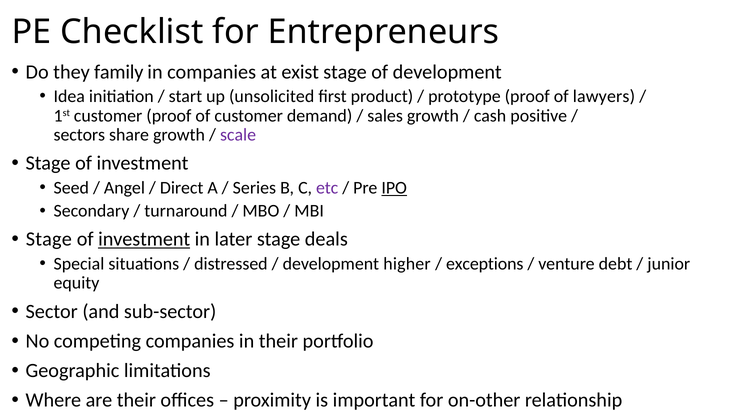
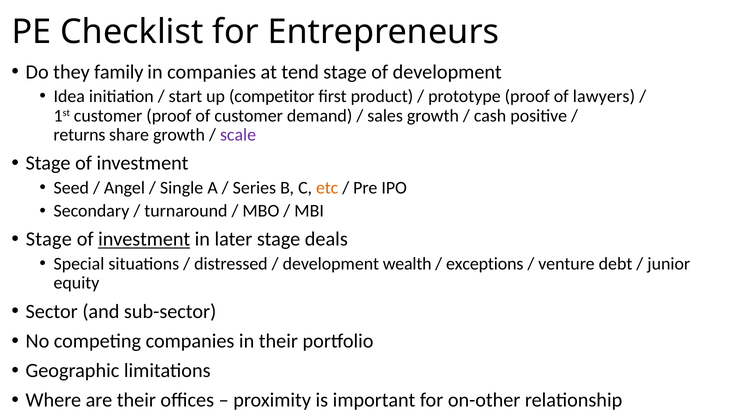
exist: exist -> tend (300, 72)
unsolicited: unsolicited -> competitor (272, 96)
sectors: sectors -> returns (79, 135)
Direct: Direct -> Single (182, 188)
etc colour: purple -> orange (327, 188)
IPO underline: present -> none (394, 188)
higher: higher -> wealth (407, 264)
